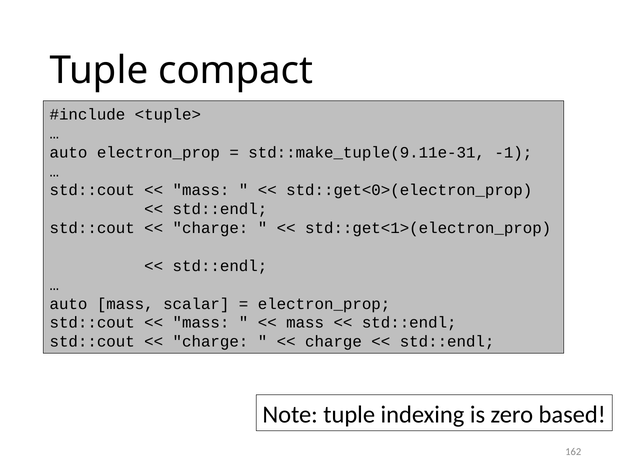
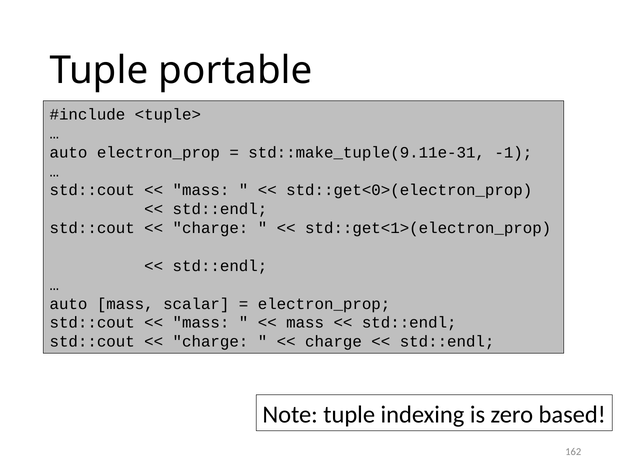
compact: compact -> portable (236, 71)
